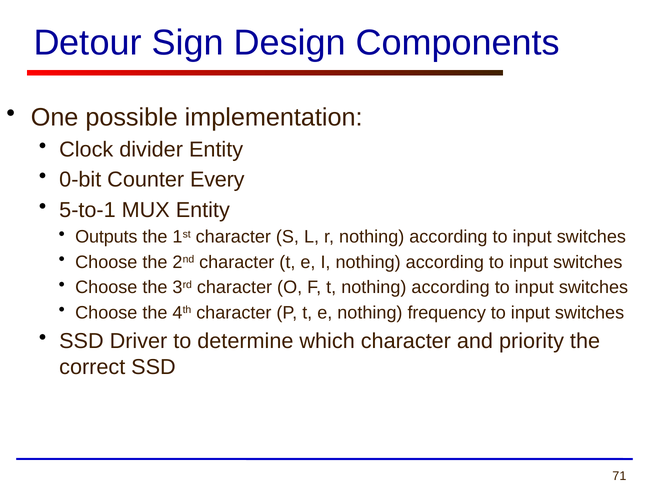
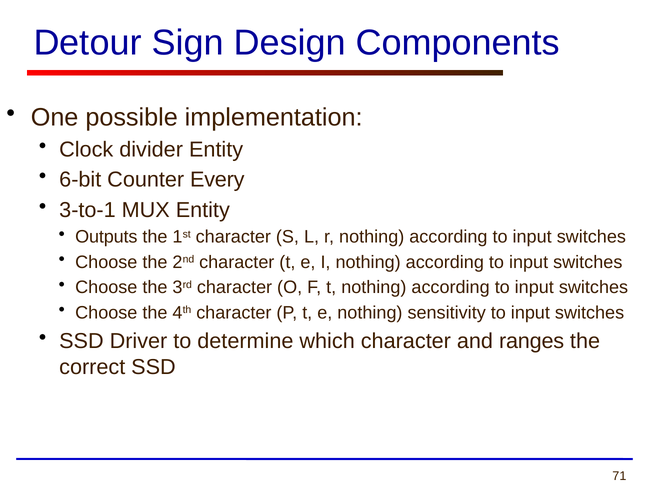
0-bit: 0-bit -> 6-bit (80, 180)
5-to-1: 5-to-1 -> 3-to-1 (87, 210)
frequency: frequency -> sensitivity (447, 313)
priority: priority -> ranges (532, 342)
